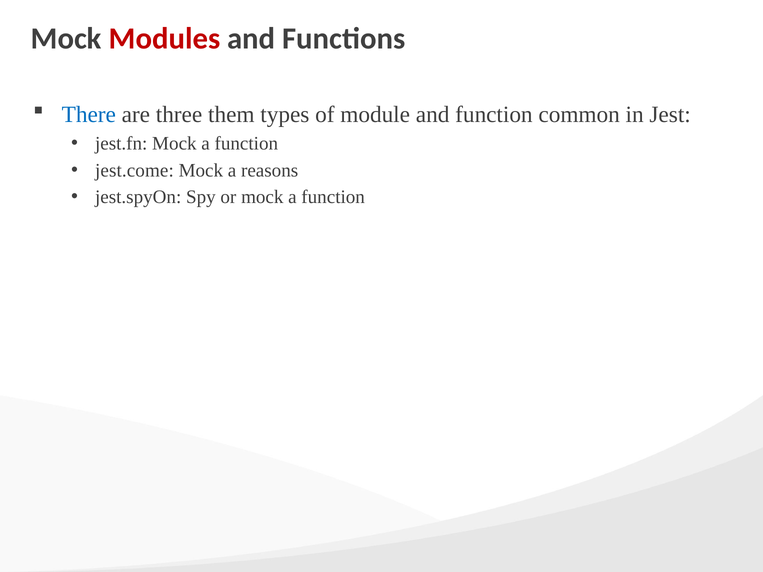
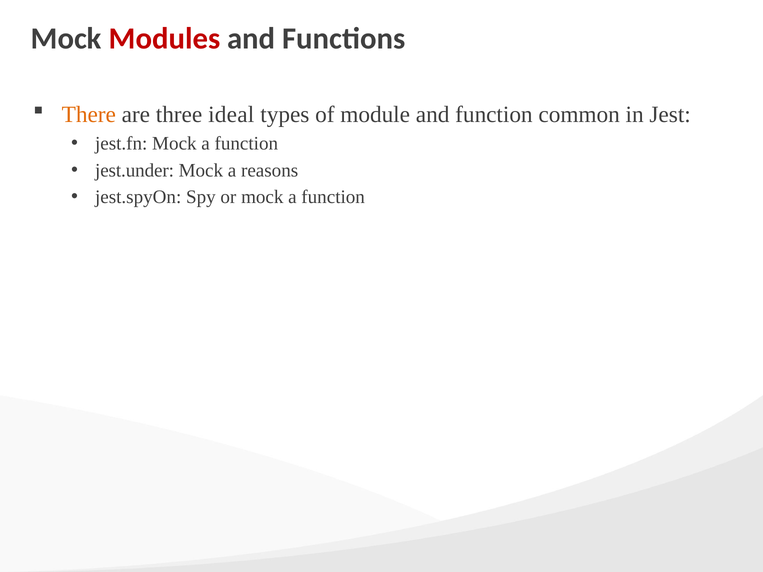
There colour: blue -> orange (89, 115)
them: them -> ideal (231, 115)
jest.come: jest.come -> jest.under (135, 170)
